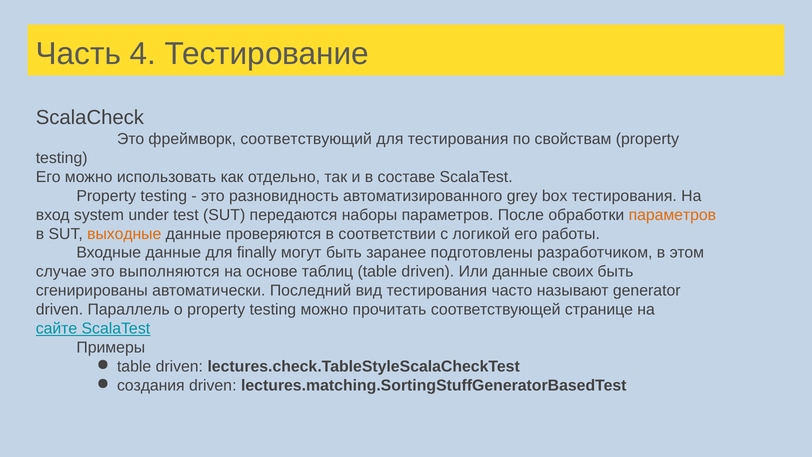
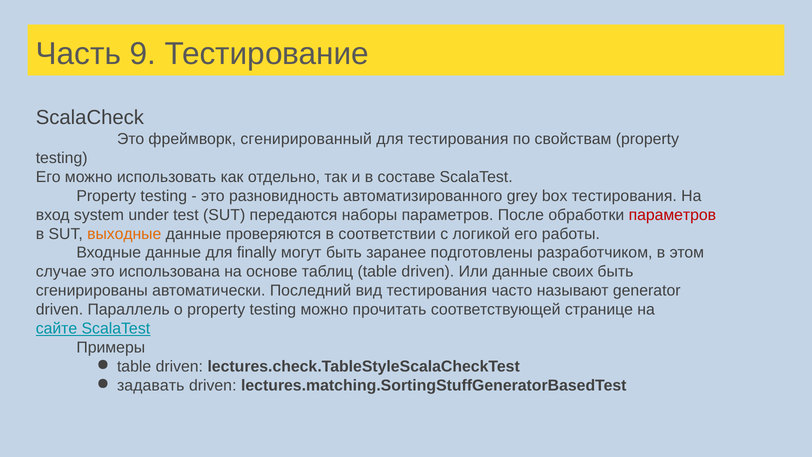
4: 4 -> 9 (143, 54)
соответствующий: соответствующий -> сгенирированный (306, 139)
параметров colour: orange -> red (672, 215)
выполняются: выполняются -> использована (169, 272)
создания: создания -> задавать (151, 385)
